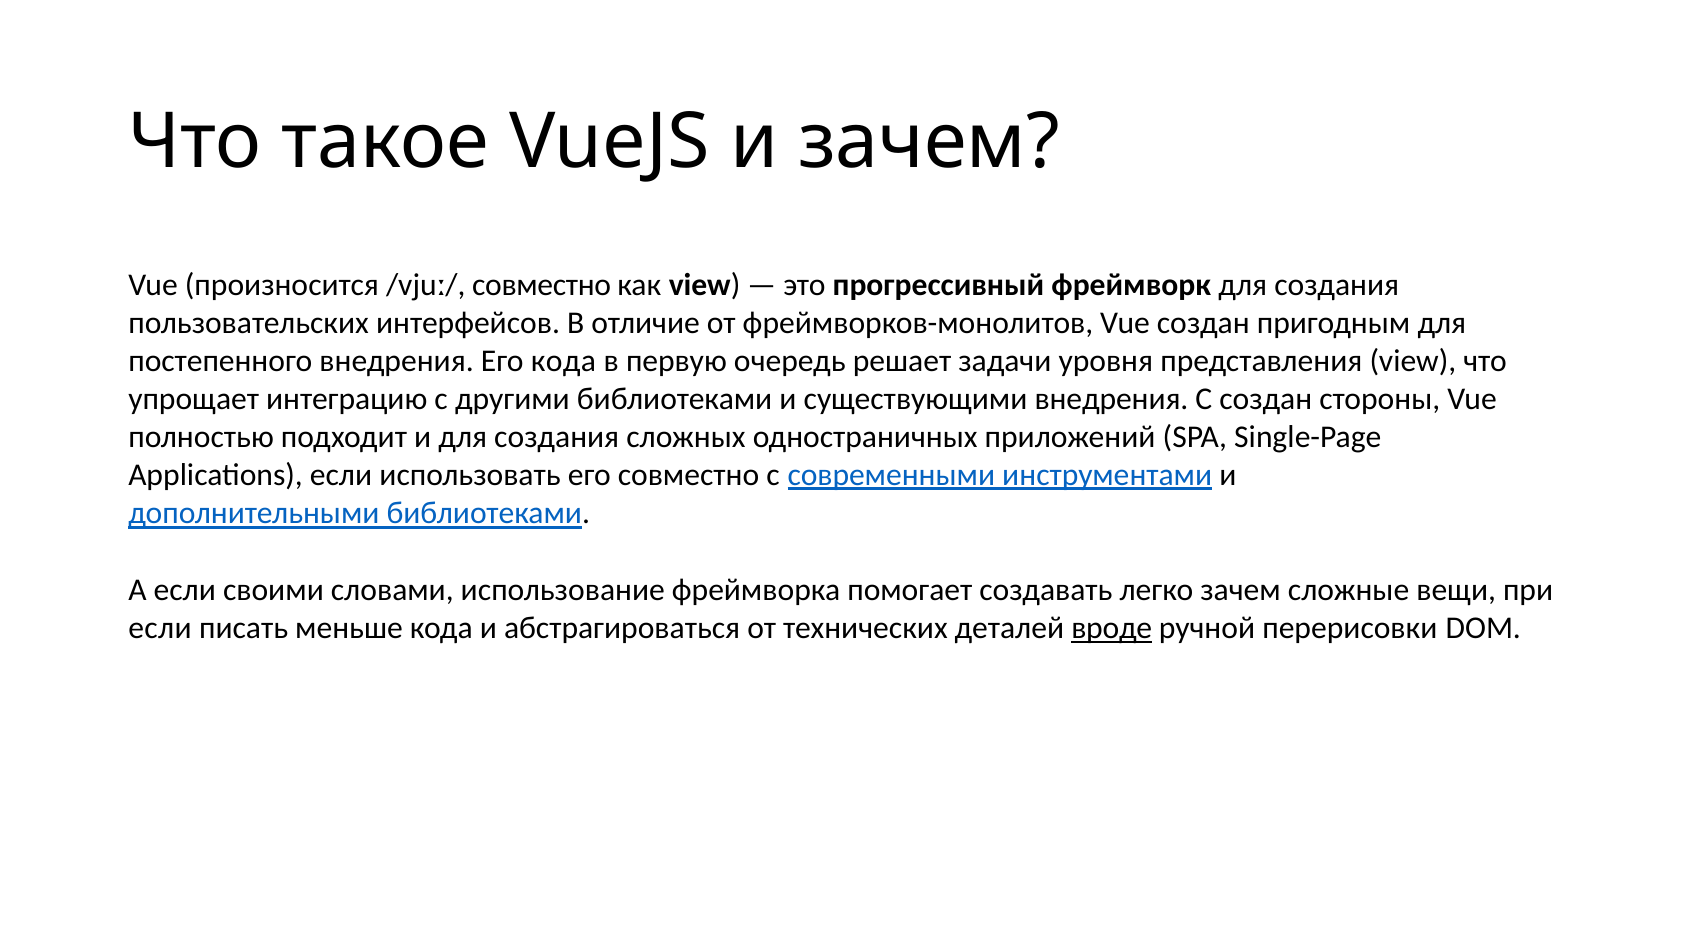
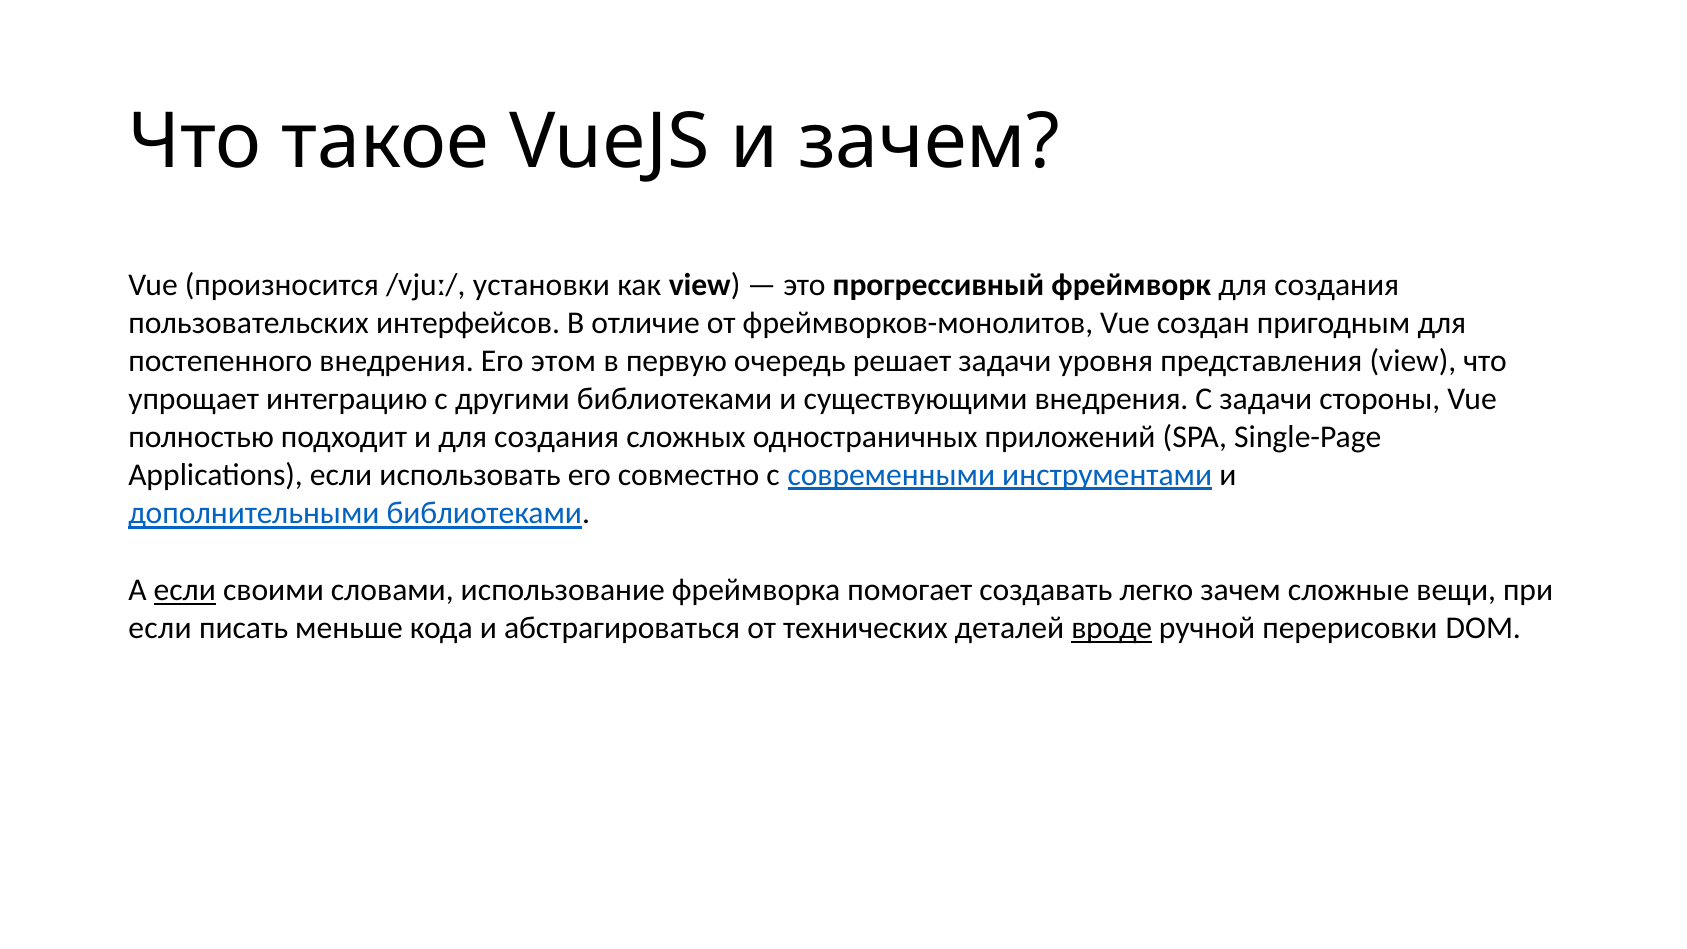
/vjuː/ совместно: совместно -> установки (541, 285)
Его кода: кода -> этом (563, 361)
С создан: создан -> задачи (1266, 399)
если underline: none -> present (185, 590)
